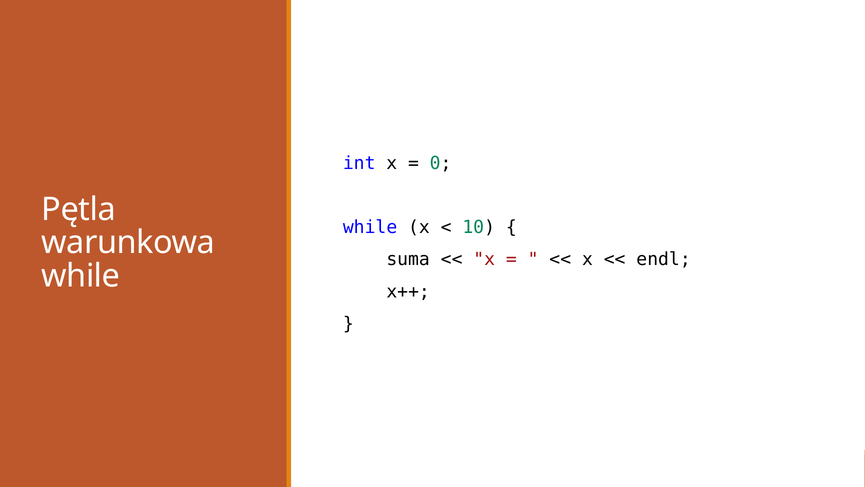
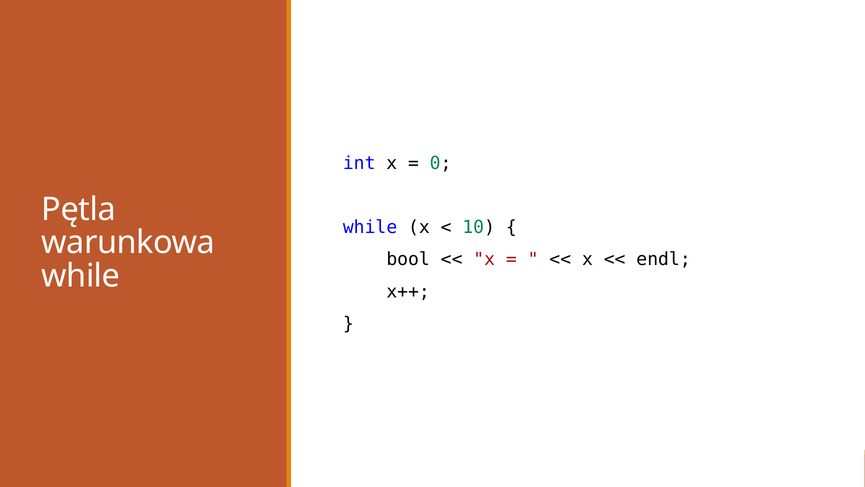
suma: suma -> bool (408, 259)
